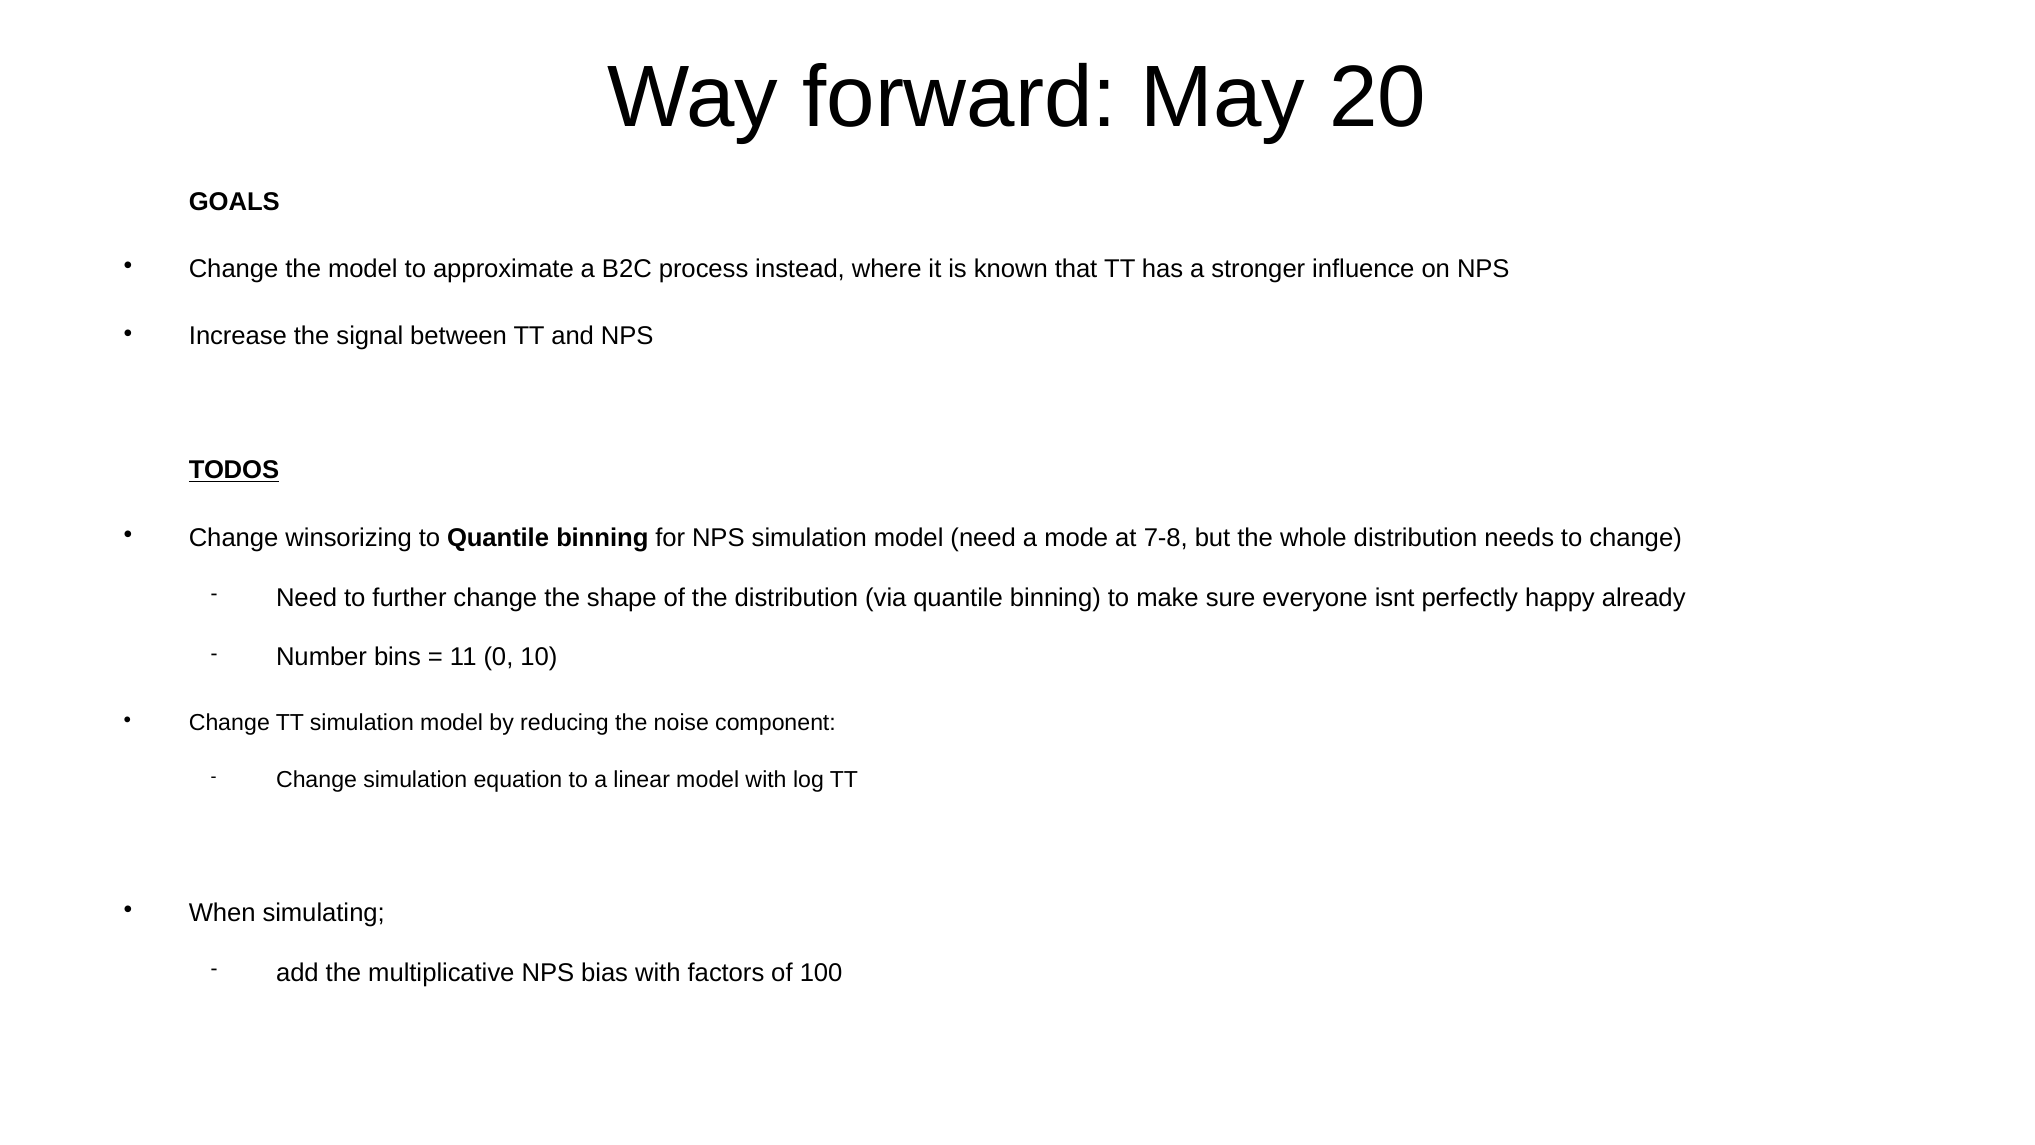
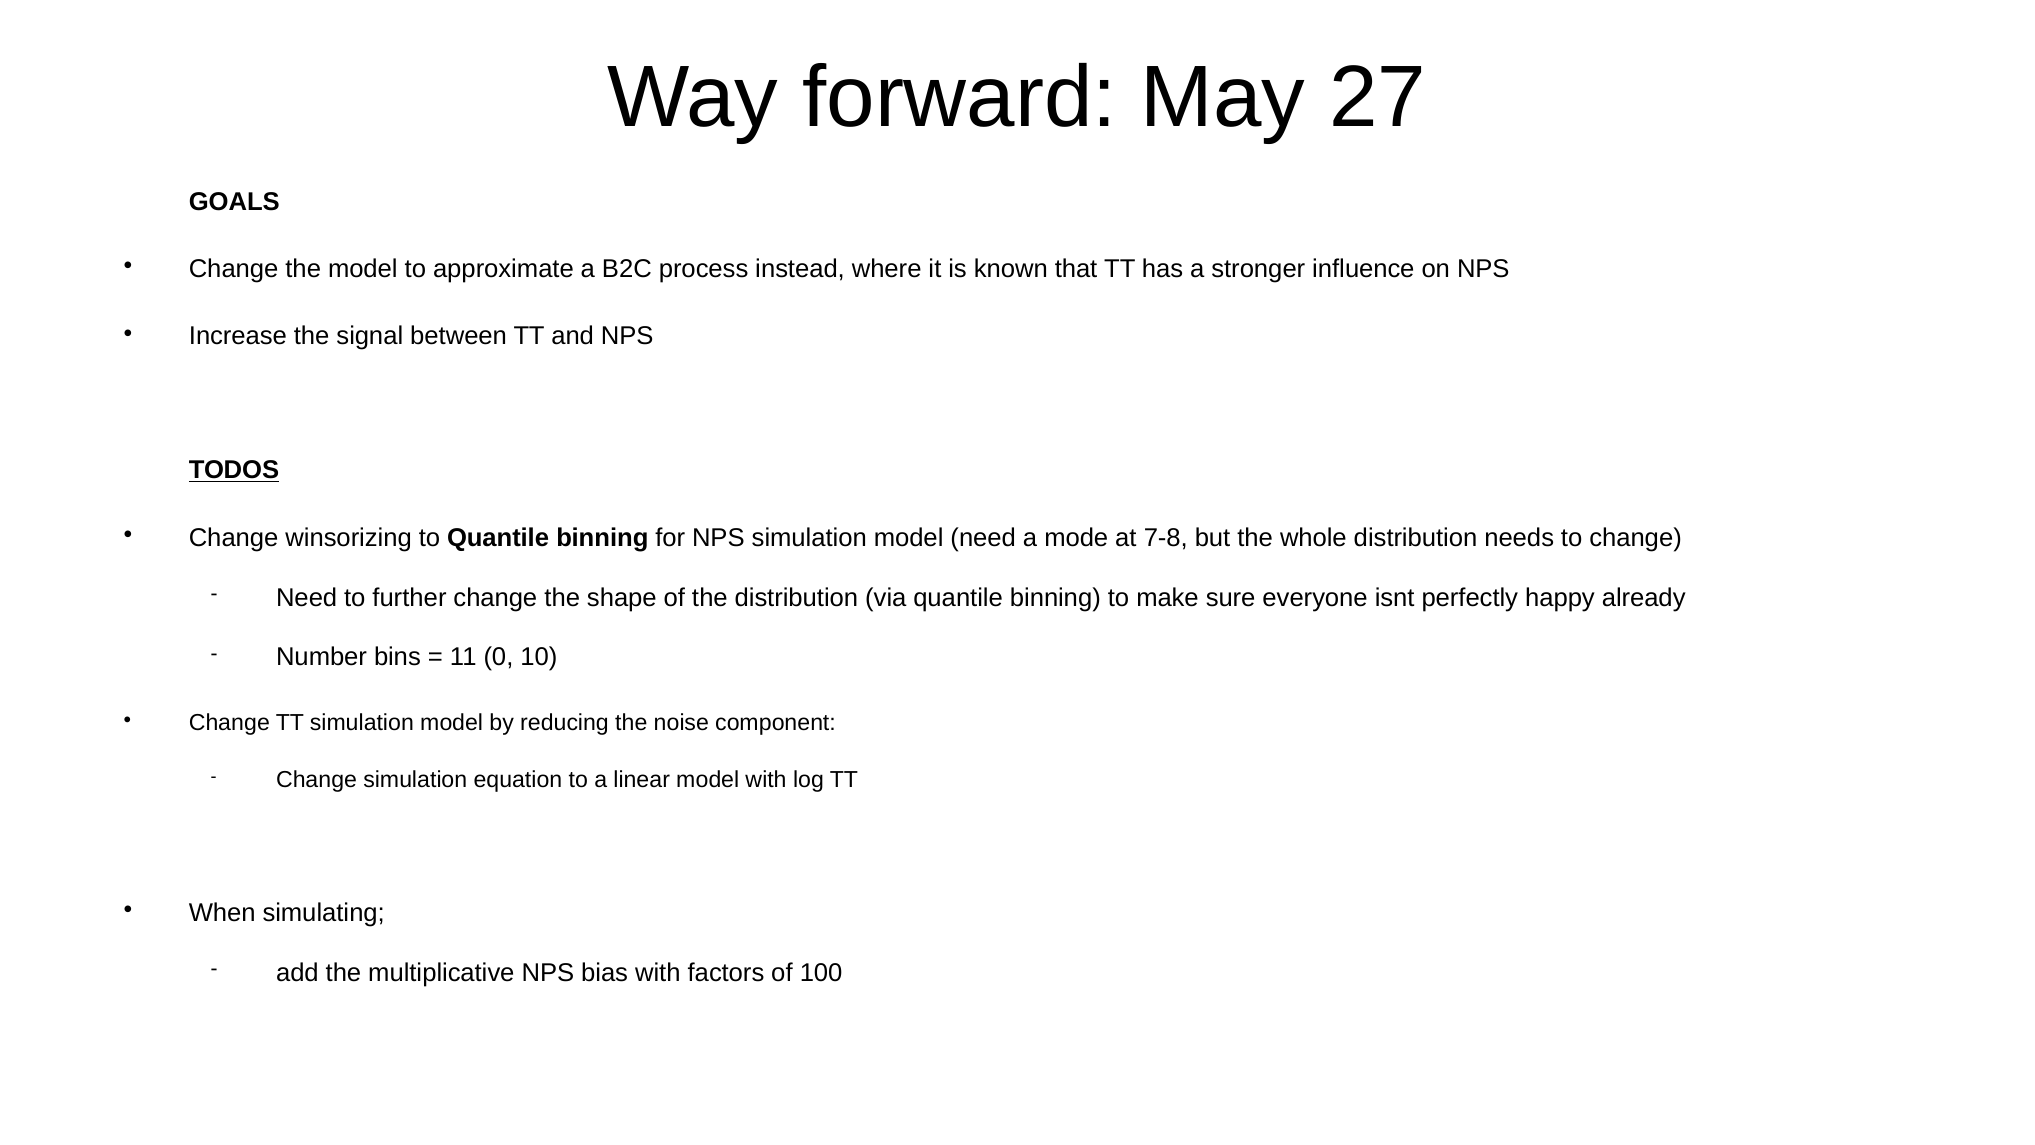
20: 20 -> 27 (1377, 98)
